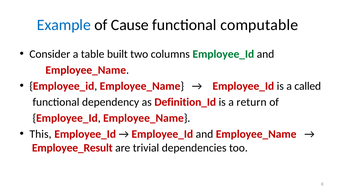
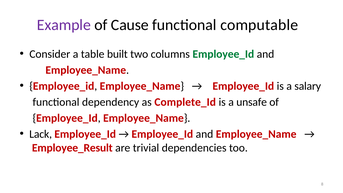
Example colour: blue -> purple (64, 25)
called: called -> salary (308, 86)
Definition_Id: Definition_Id -> Complete_Id (185, 102)
return: return -> unsafe (252, 102)
This: This -> Lack (41, 134)
